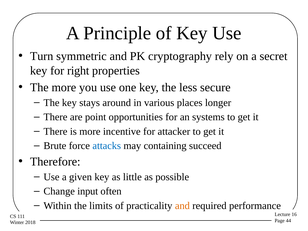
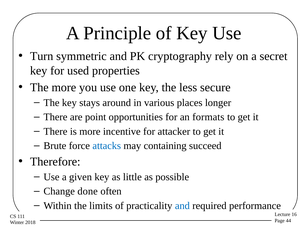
right: right -> used (78, 71)
systems: systems -> formats (208, 117)
input: input -> done (88, 191)
and colour: orange -> blue (182, 206)
